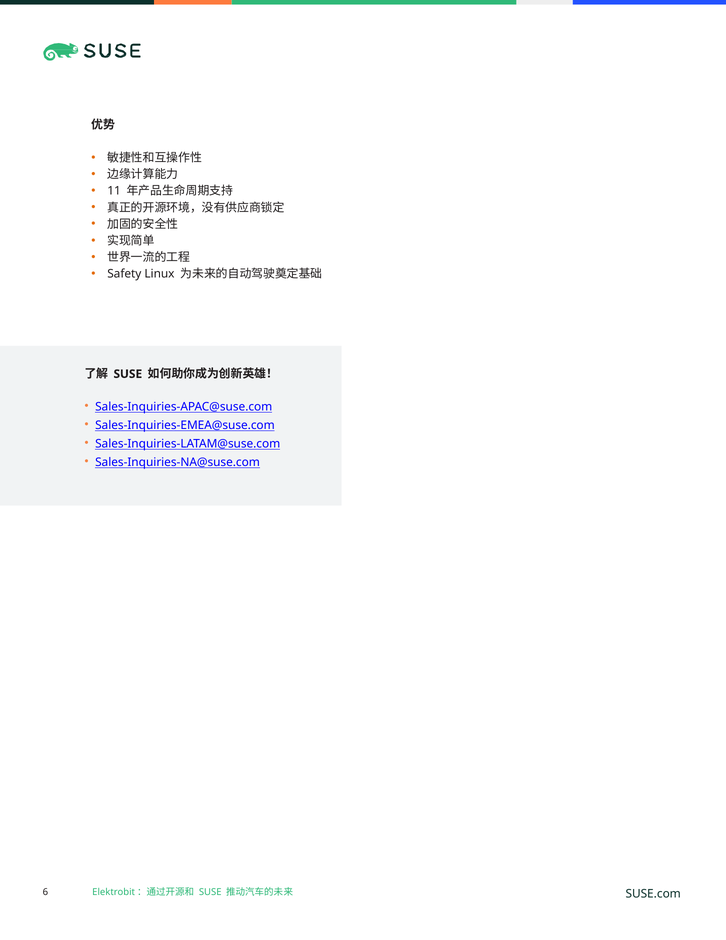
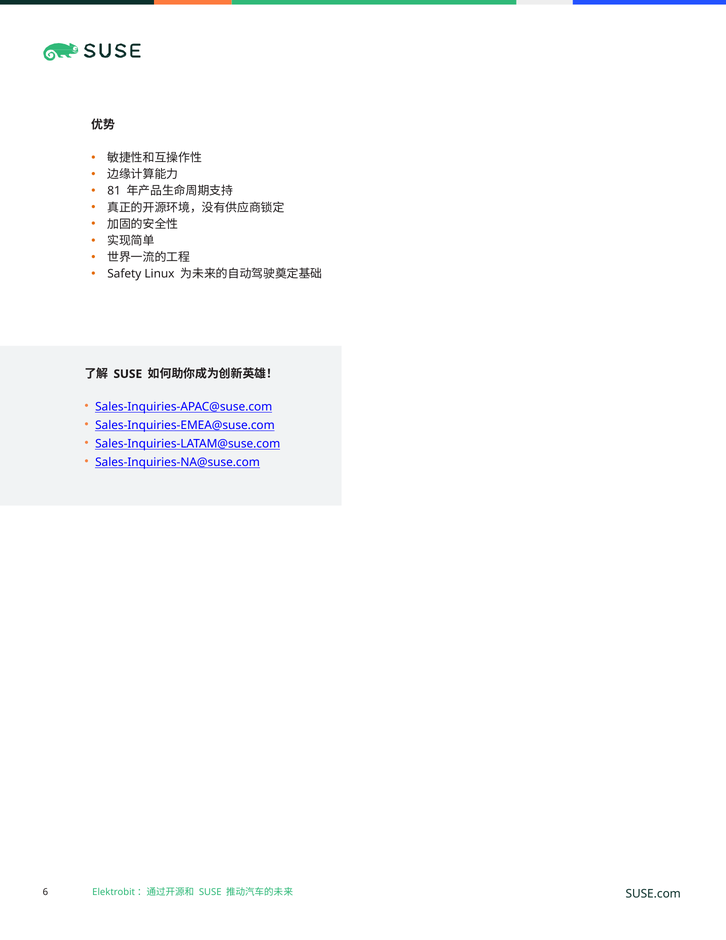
11: 11 -> 81 (114, 191)
